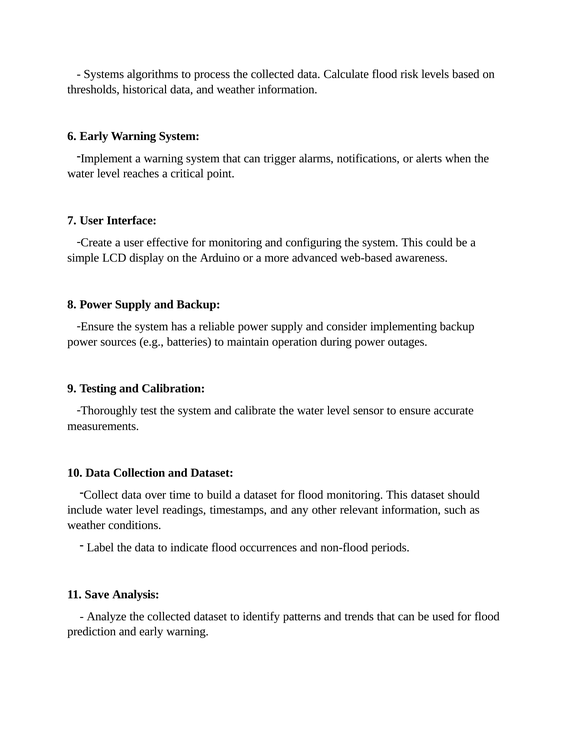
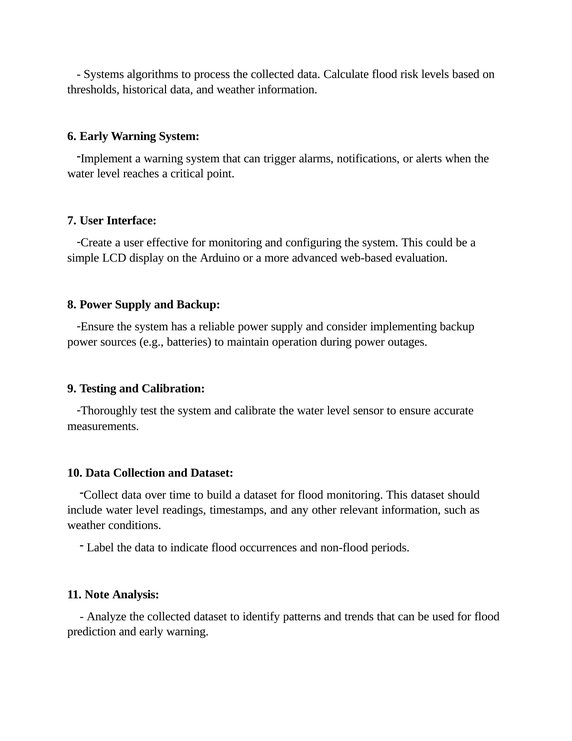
awareness: awareness -> evaluation (422, 257)
Save: Save -> Note (97, 594)
